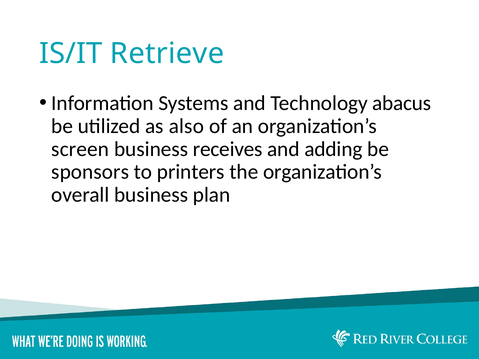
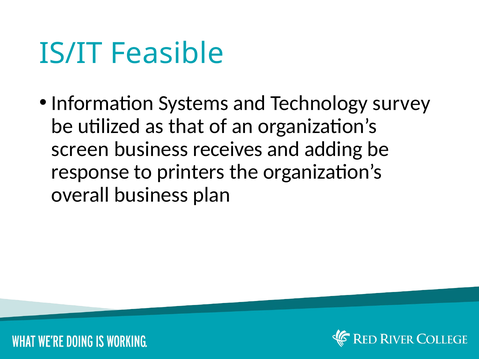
Retrieve: Retrieve -> Feasible (167, 54)
abacus: abacus -> survey (402, 103)
also: also -> that (186, 126)
sponsors: sponsors -> response (90, 172)
